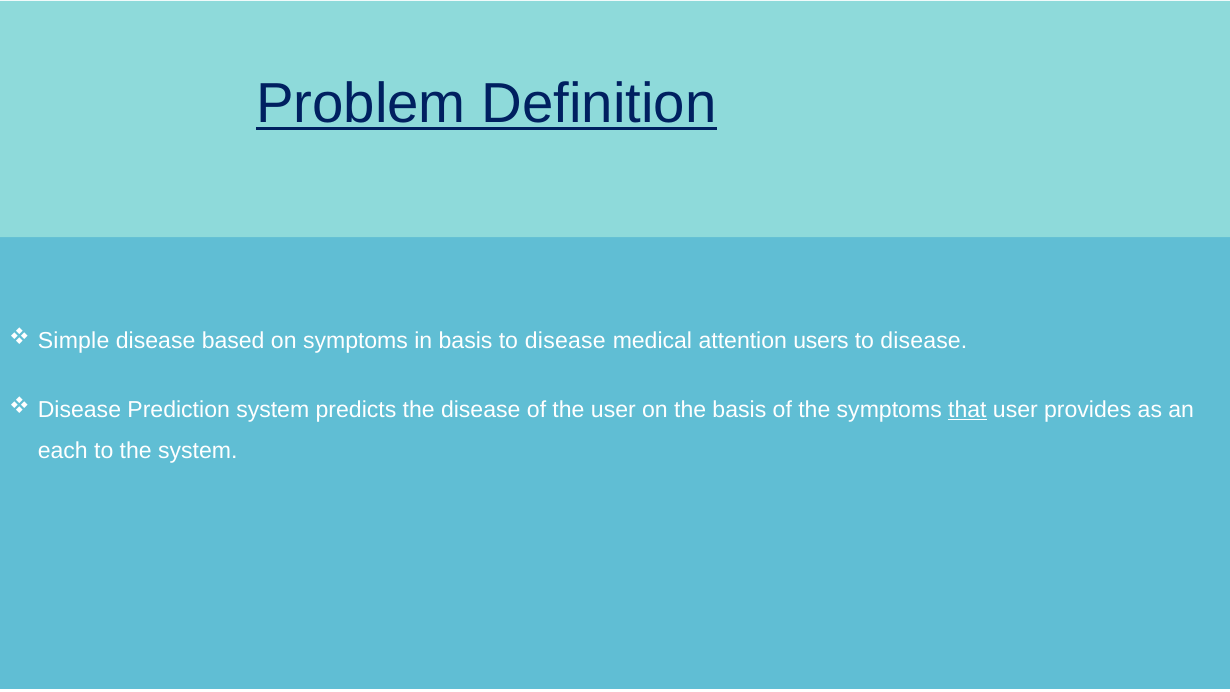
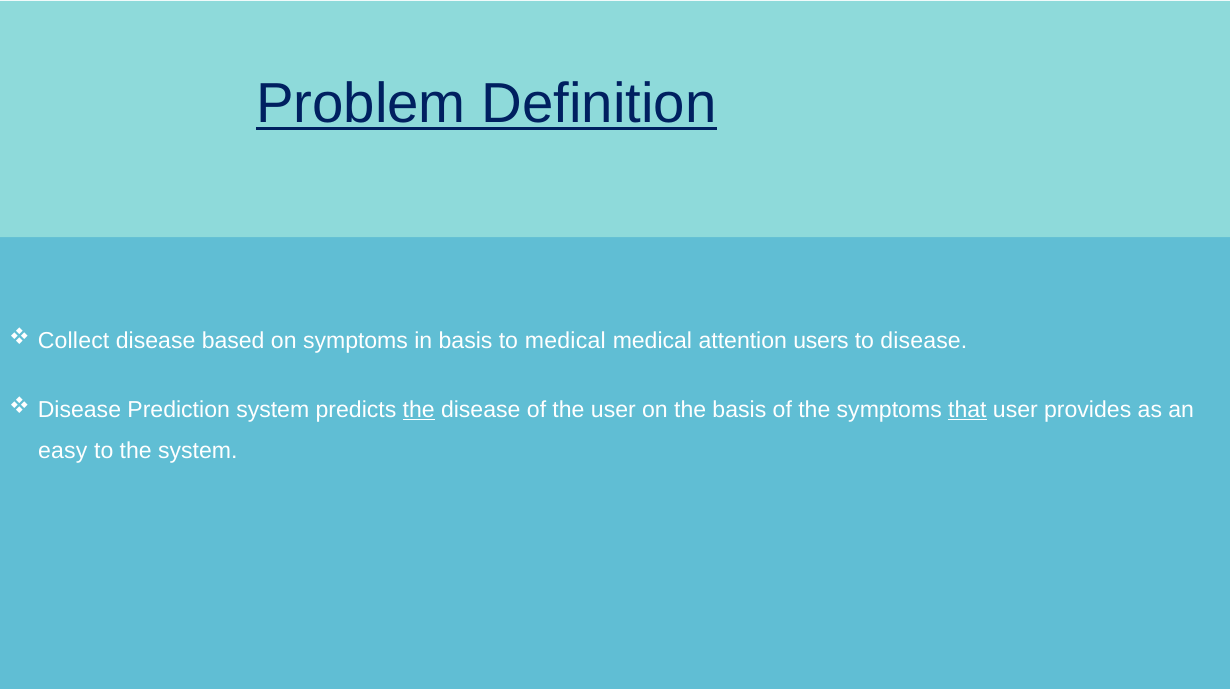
Simple: Simple -> Collect (74, 341)
disease: disease -> medical (565, 341)
the underline: none -> present (419, 410)
each: each -> easy (63, 451)
